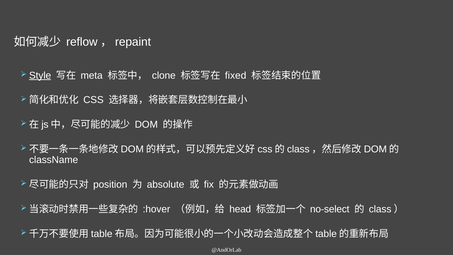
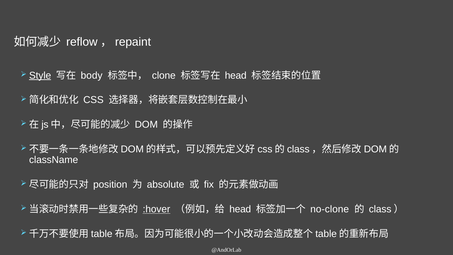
meta: meta -> body (92, 75)
fixed: fixed -> head (236, 75)
:hover underline: none -> present (156, 209)
no-select: no-select -> no-clone (330, 209)
